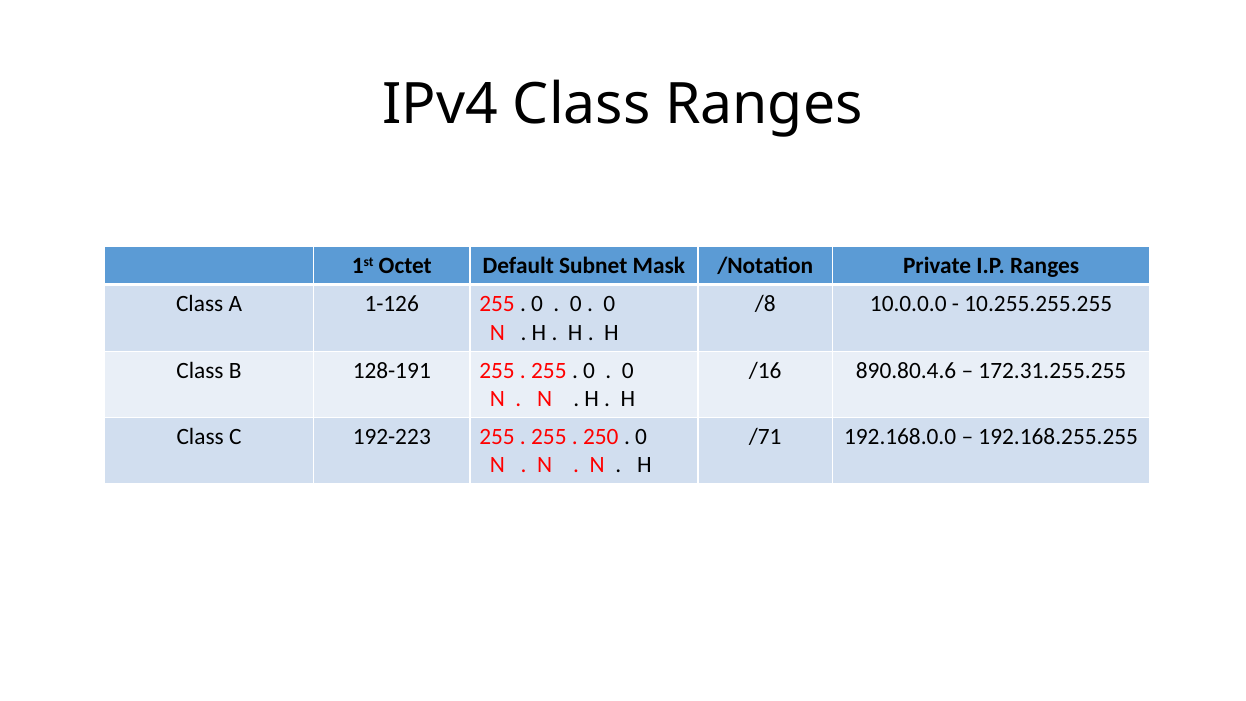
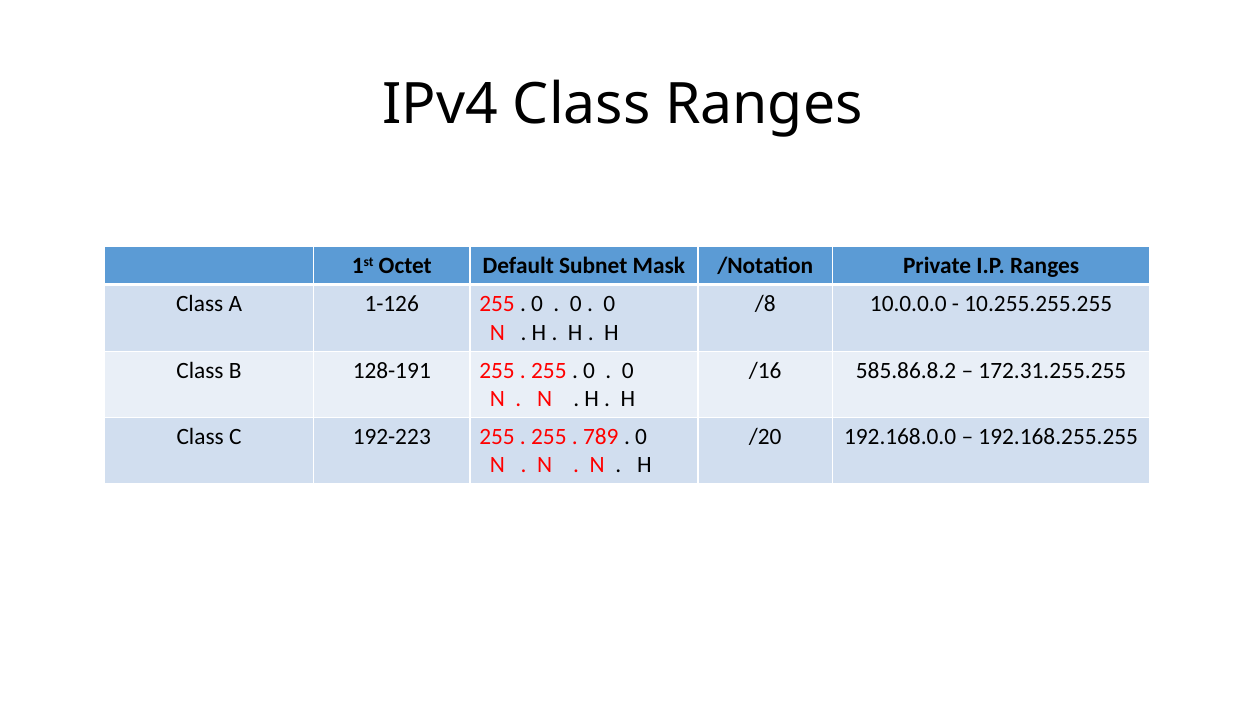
890.80.4.6: 890.80.4.6 -> 585.86.8.2 (906, 370)
250: 250 -> 789 (601, 437)
/71: /71 -> /20 (765, 437)
